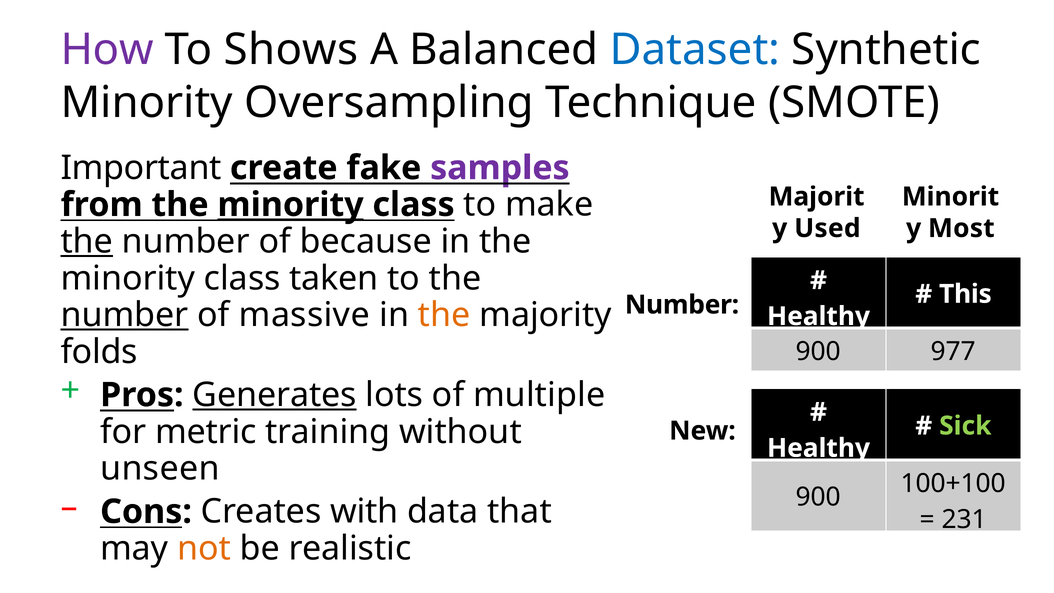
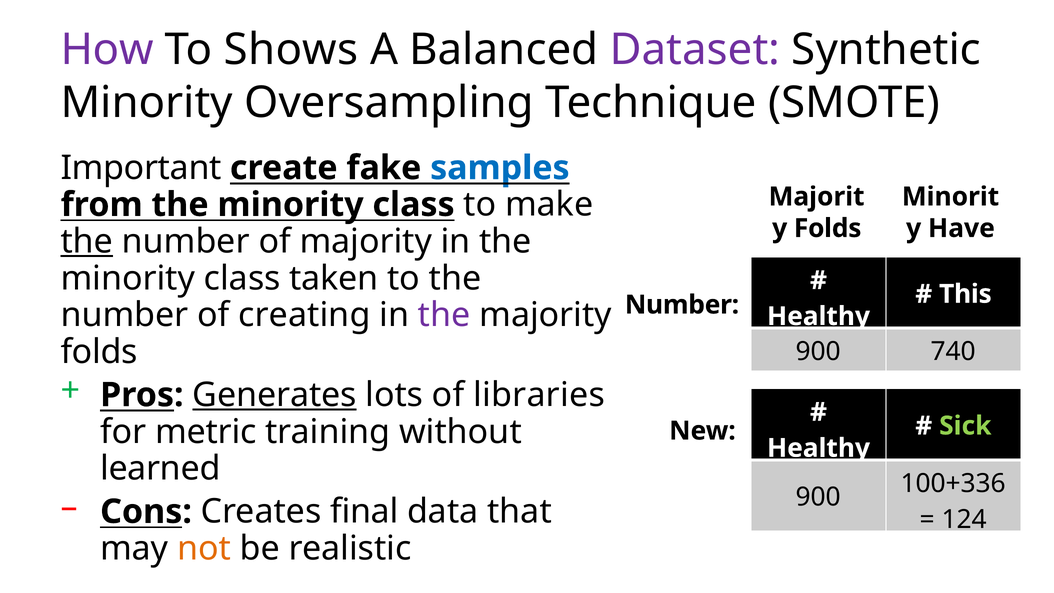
Dataset colour: blue -> purple (695, 50)
samples colour: purple -> blue (500, 168)
minority underline: present -> none (291, 205)
Used: Used -> Folds (828, 228)
Most: Most -> Have (961, 228)
of because: because -> majority (366, 241)
number underline: present -> none (125, 315)
massive: massive -> creating (304, 315)
the colour: orange -> purple (444, 315)
977: 977 -> 740 (953, 352)
multiple: multiple -> libraries (539, 395)
unseen: unseen -> learned (160, 468)
100+100: 100+100 -> 100+336 (953, 483)
with: with -> final (364, 512)
231: 231 -> 124 (964, 519)
